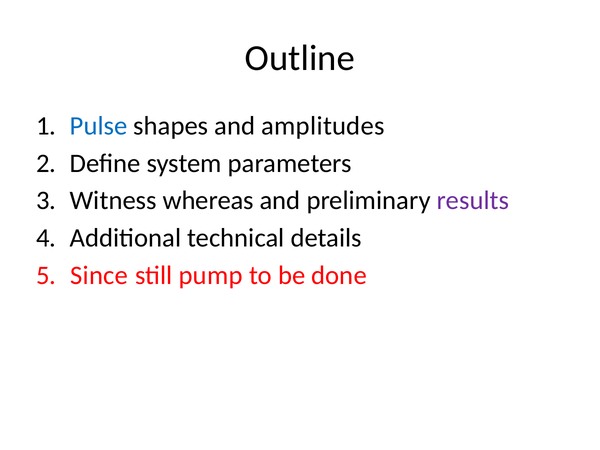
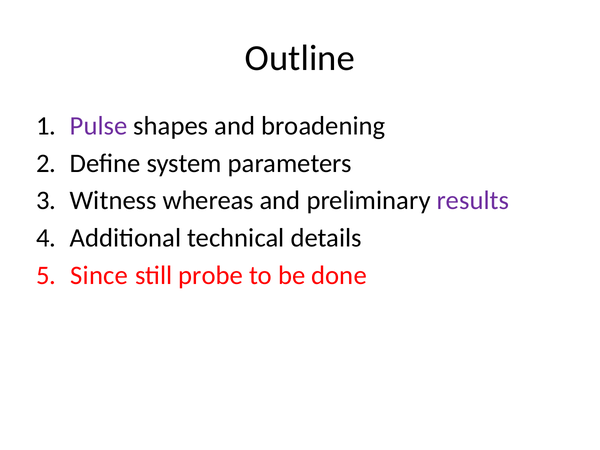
Pulse colour: blue -> purple (99, 126)
amplitudes: amplitudes -> broadening (323, 126)
pump: pump -> probe (211, 275)
